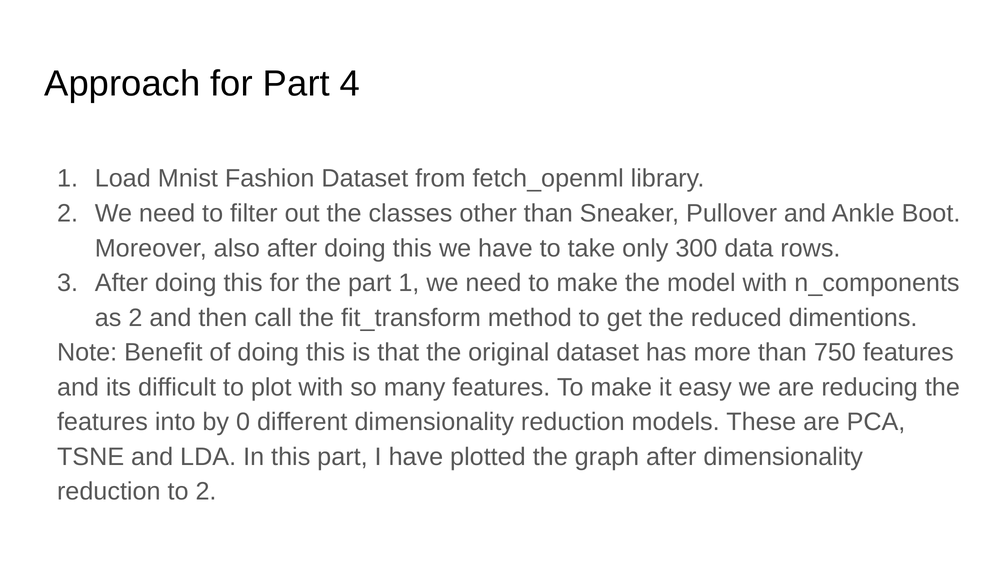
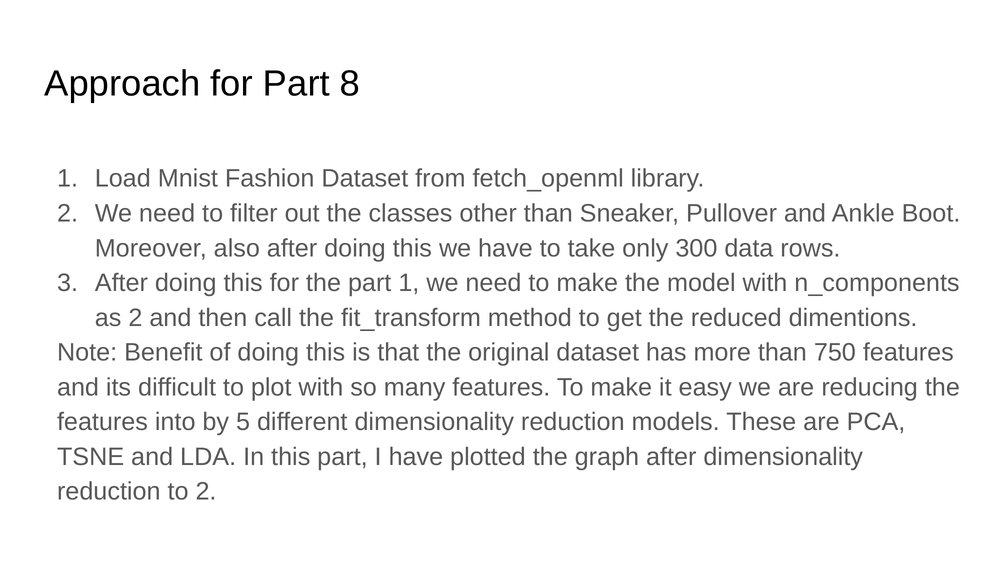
4: 4 -> 8 (350, 84)
0: 0 -> 5 (243, 422)
